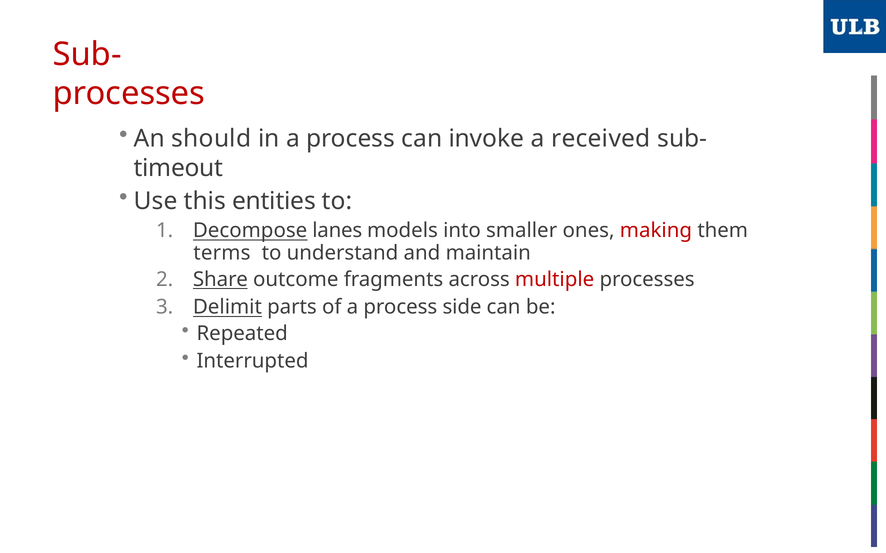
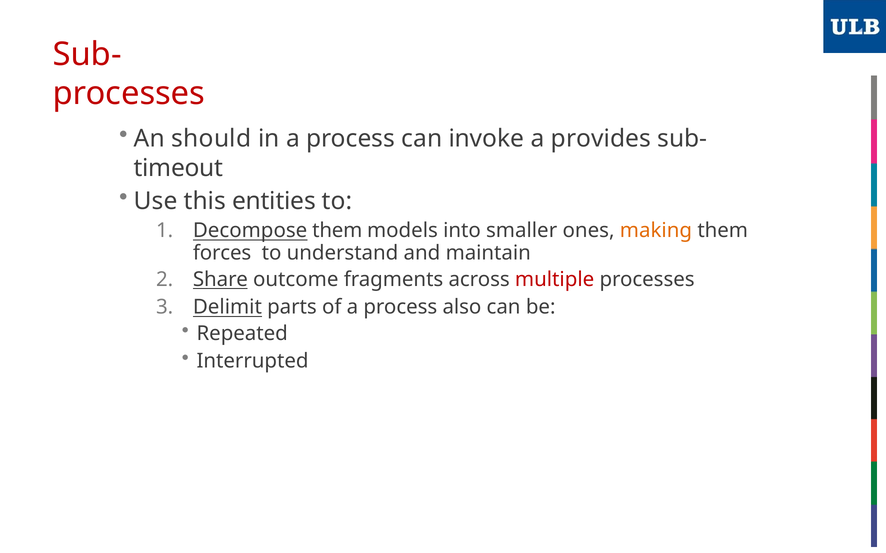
received: received -> provides (601, 139)
Decompose lanes: lanes -> them (337, 231)
making colour: red -> orange (656, 231)
terms: terms -> forces (222, 253)
side: side -> also (462, 307)
